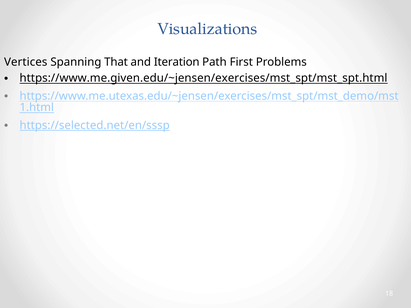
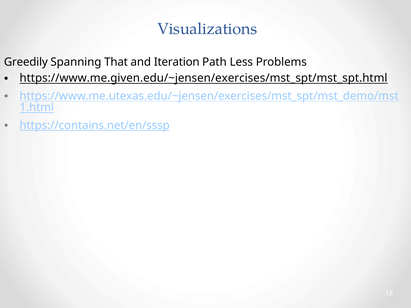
Vertices: Vertices -> Greedily (26, 62)
First: First -> Less (241, 62)
https://selected.net/en/sssp: https://selected.net/en/sssp -> https://contains.net/en/sssp (95, 125)
